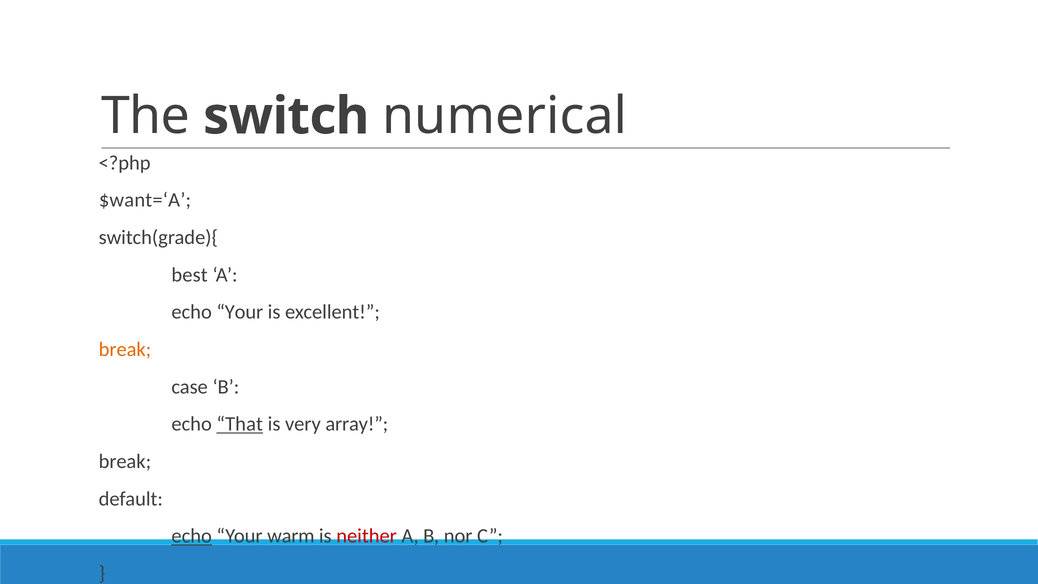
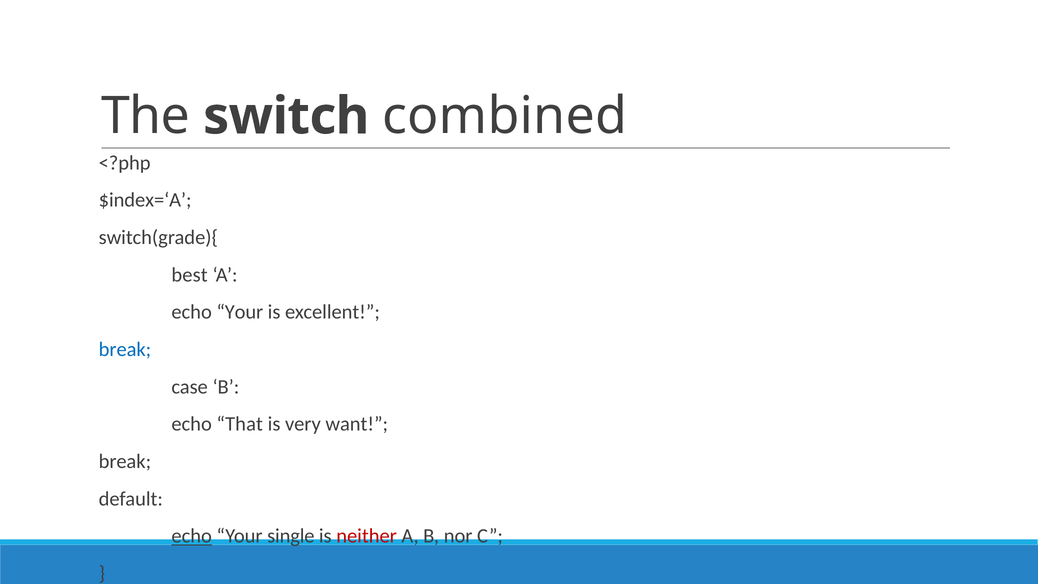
numerical: numerical -> combined (505, 116)
$want=‘A: $want=‘A -> $index=‘A (145, 200)
break colour: orange -> blue (125, 349)
That underline: present -> none (240, 424)
array: array -> want (357, 424)
warm: warm -> single (291, 536)
